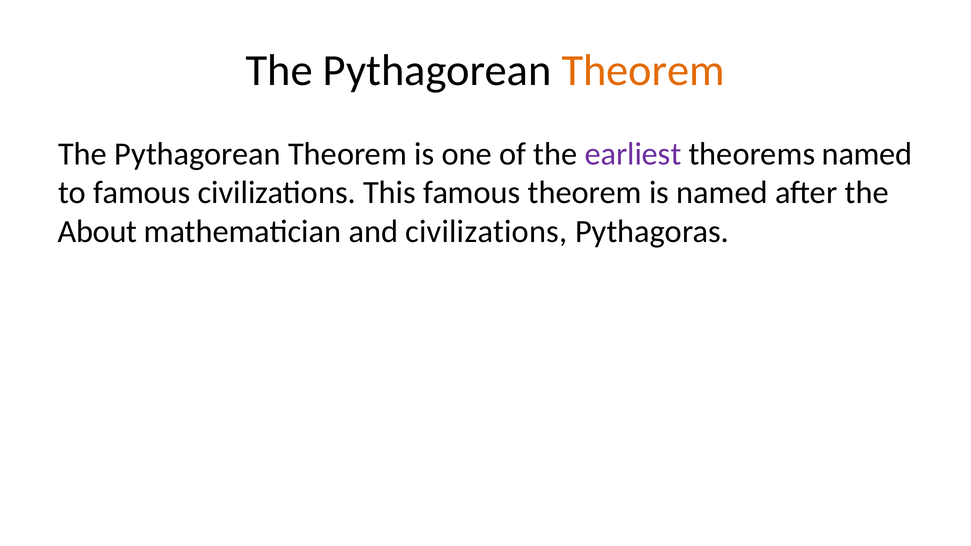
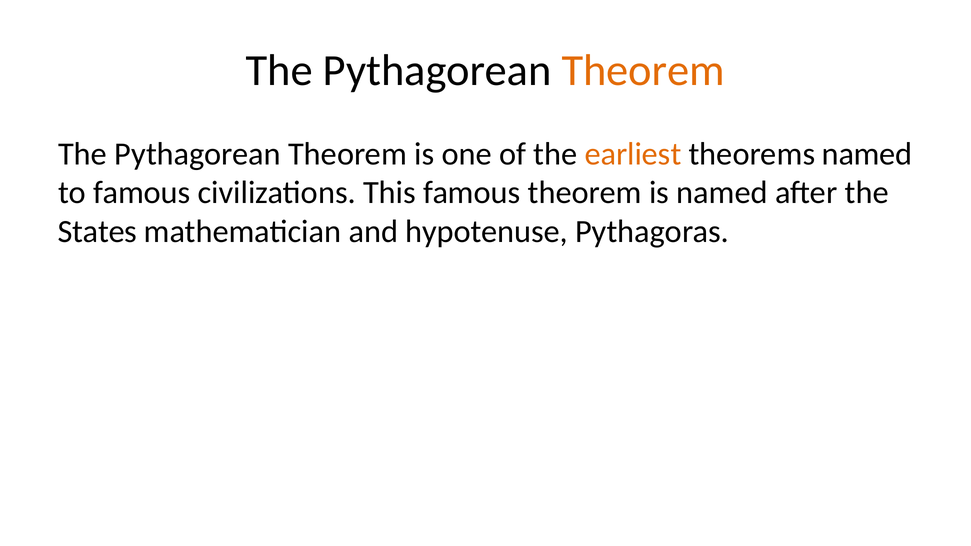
earliest colour: purple -> orange (633, 154)
About: About -> States (97, 232)
and civilizations: civilizations -> hypotenuse (487, 232)
